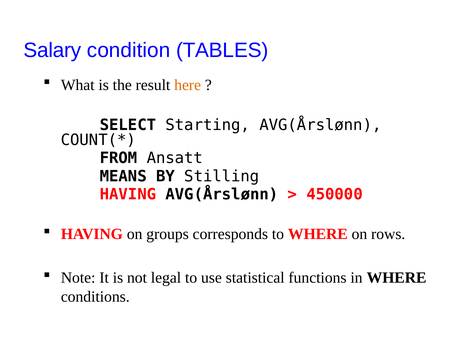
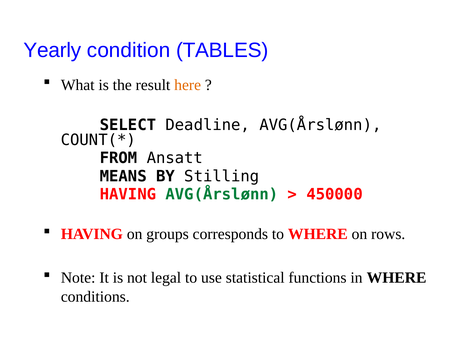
Salary: Salary -> Yearly (52, 50)
Starting: Starting -> Deadline (208, 125)
AVG(Årslønn colour: black -> green (222, 194)
